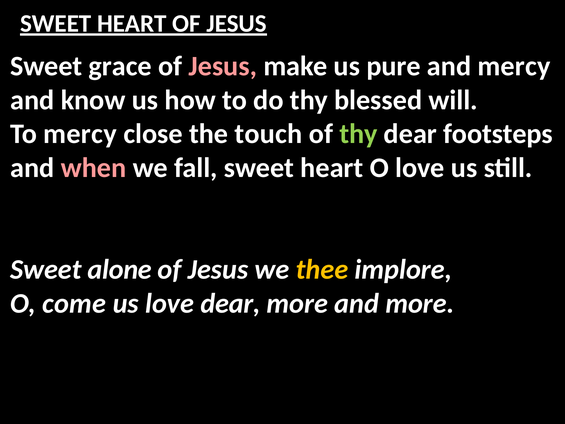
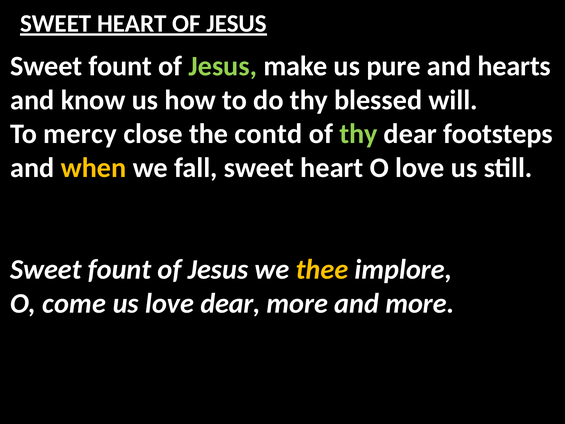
grace: grace -> fount (120, 66)
Jesus colour: pink -> light green (223, 66)
and mercy: mercy -> hearts (514, 66)
touch: touch -> contd (268, 134)
when colour: pink -> yellow (94, 168)
alone: alone -> fount (120, 269)
